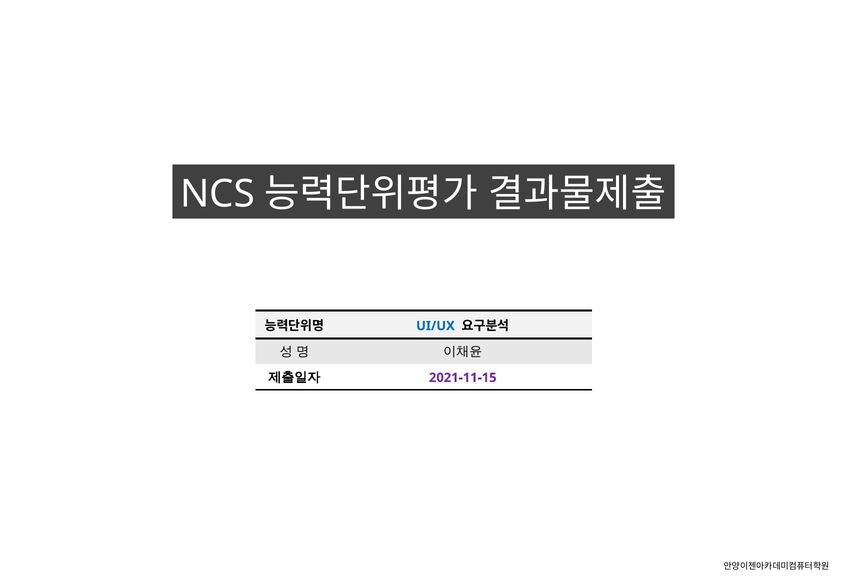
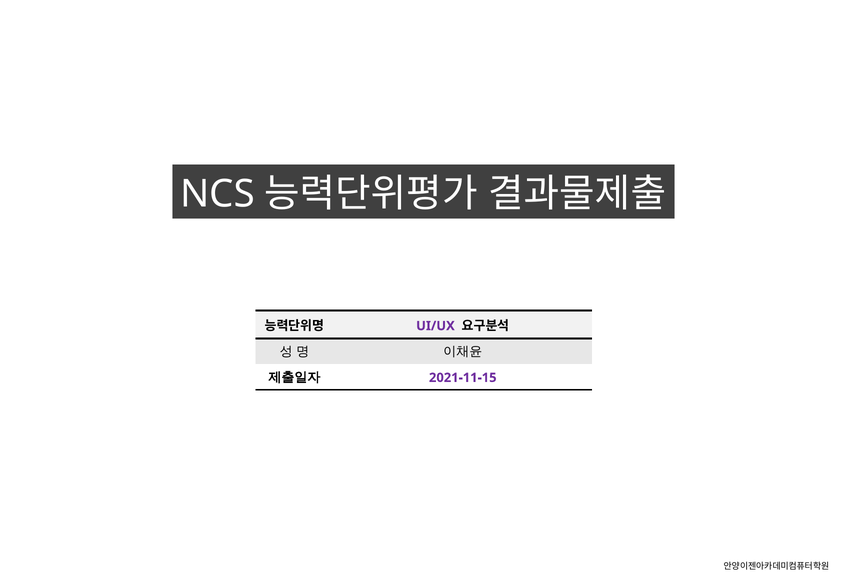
UI/UX colour: blue -> purple (435, 326)
